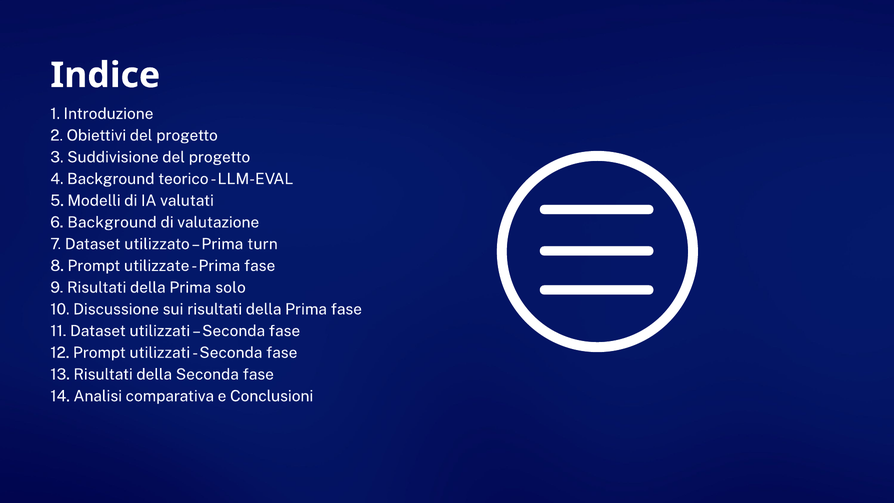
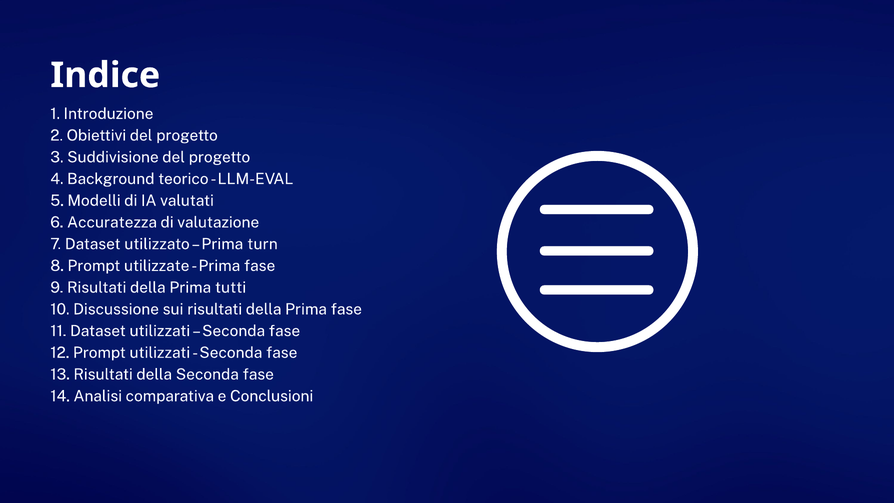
6 Background: Background -> Accuratezza (112, 222)
solo: solo -> tutti (231, 287)
